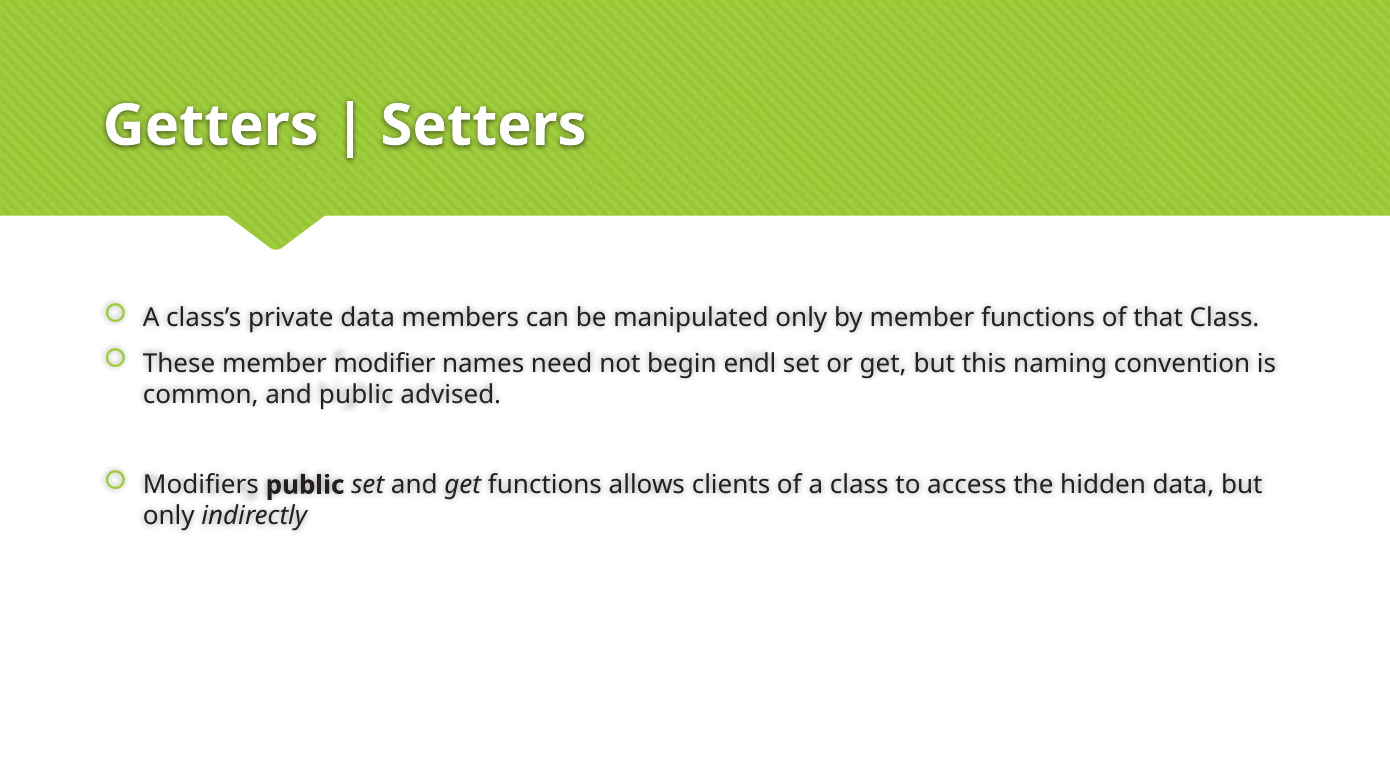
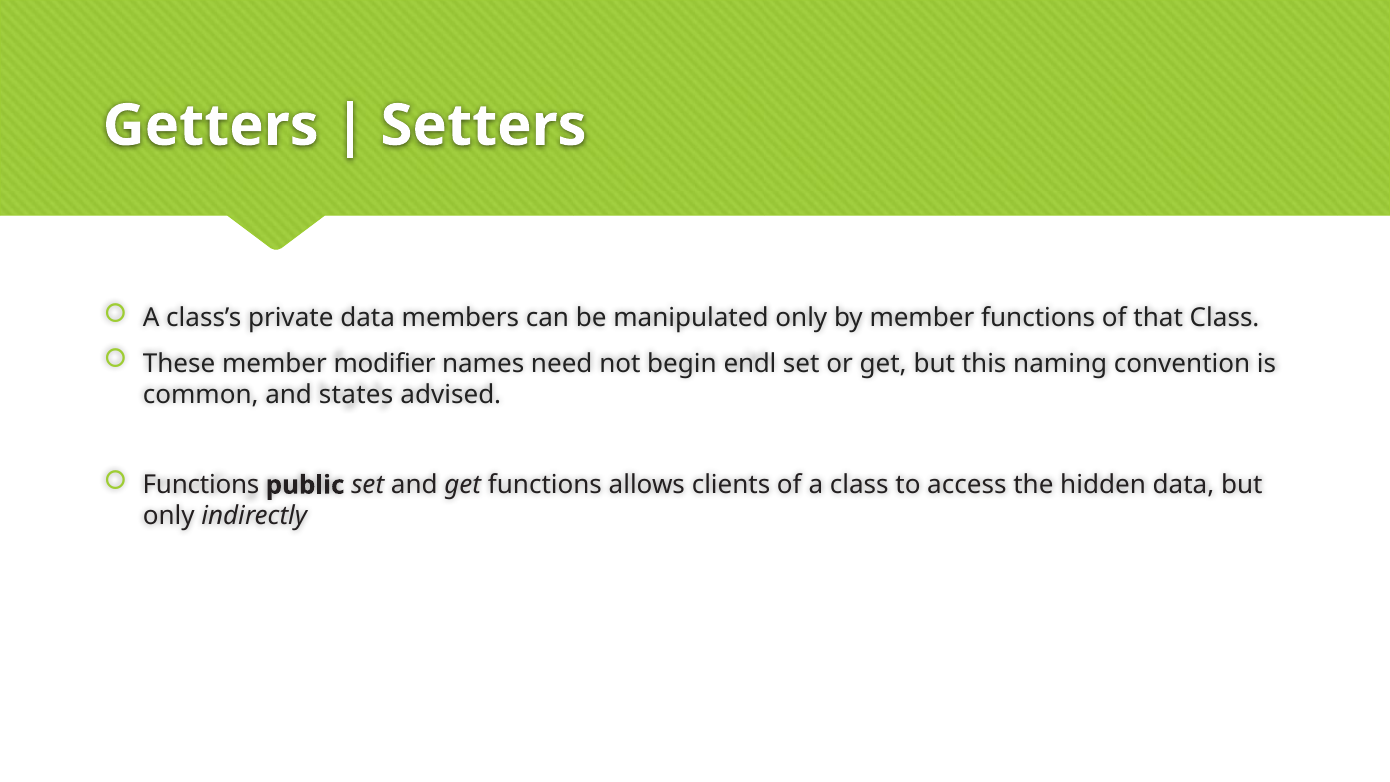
and public: public -> states (356, 395)
Modifiers: Modifiers -> Functions (201, 485)
